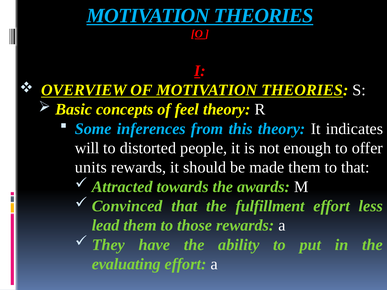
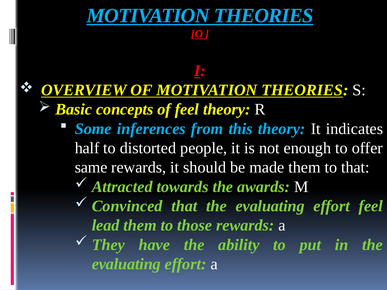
will: will -> half (87, 148)
units: units -> same (91, 168)
that the fulfillment: fulfillment -> evaluating (270, 206)
effort less: less -> feel (371, 206)
